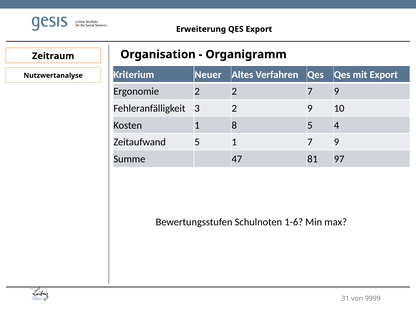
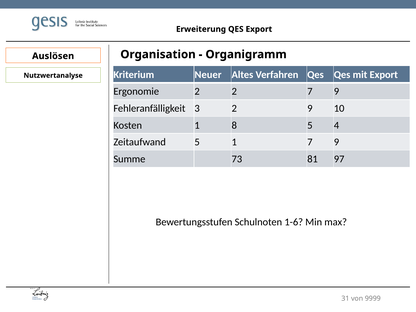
Zeitraum: Zeitraum -> Auslösen (53, 56)
47: 47 -> 73 (237, 159)
